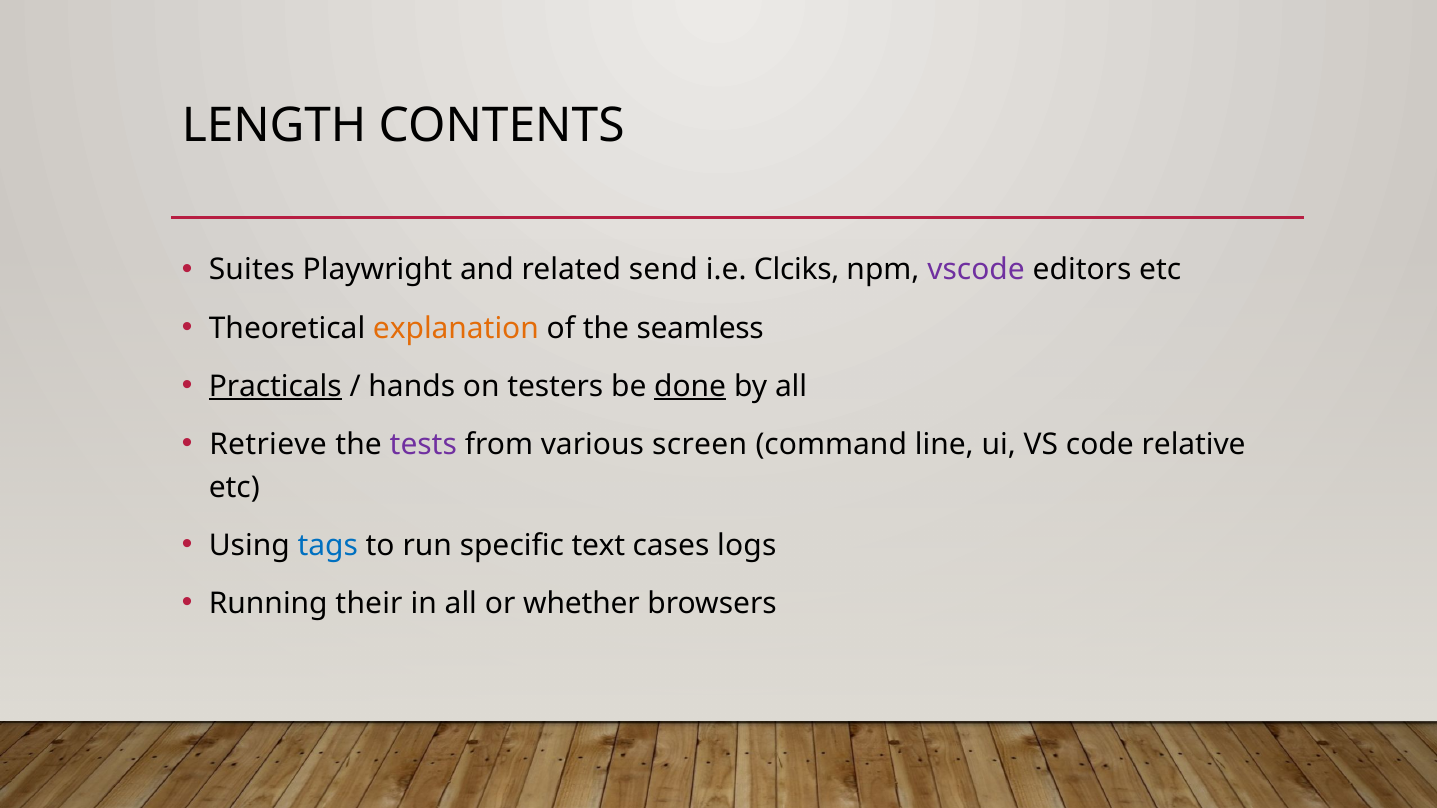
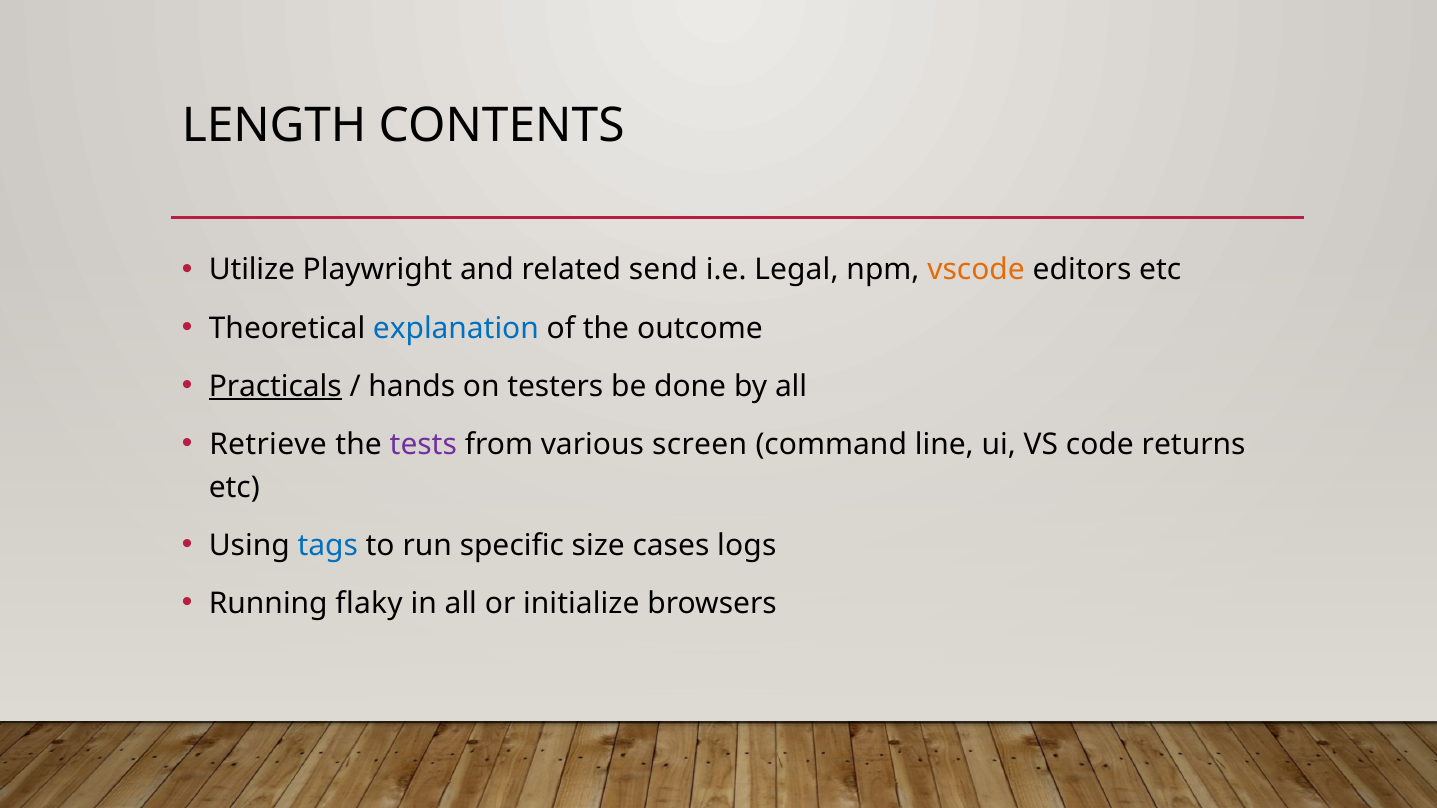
Suites: Suites -> Utilize (252, 270)
Clciks: Clciks -> Legal (796, 270)
vscode colour: purple -> orange (976, 270)
explanation colour: orange -> blue (456, 328)
seamless: seamless -> outcome (700, 328)
done underline: present -> none (690, 386)
relative: relative -> returns (1194, 444)
text: text -> size (598, 546)
their: their -> flaky (369, 604)
whether: whether -> initialize (581, 604)
